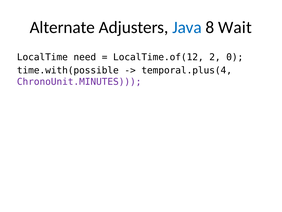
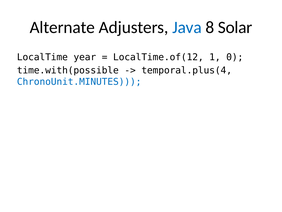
Wait: Wait -> Solar (235, 27)
need: need -> year (85, 57)
2: 2 -> 1 (215, 57)
ChronoUnit.MINUTES colour: purple -> blue (79, 81)
